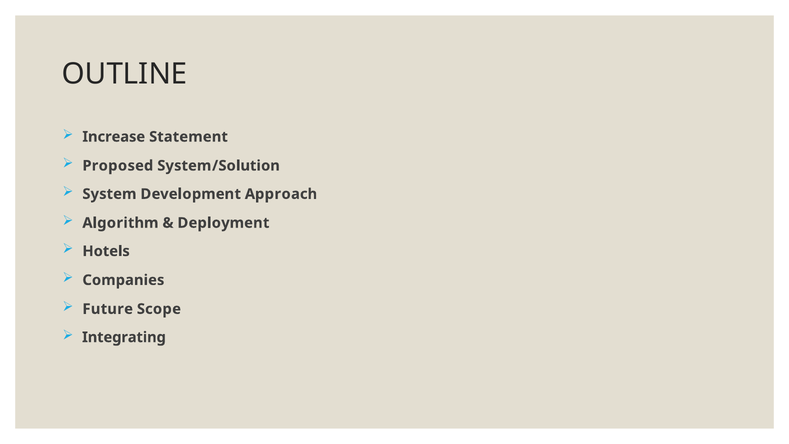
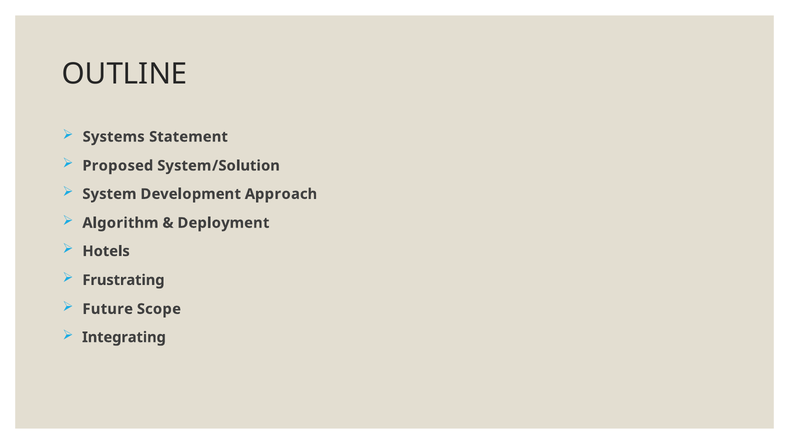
Increase: Increase -> Systems (114, 137)
Companies: Companies -> Frustrating (123, 280)
